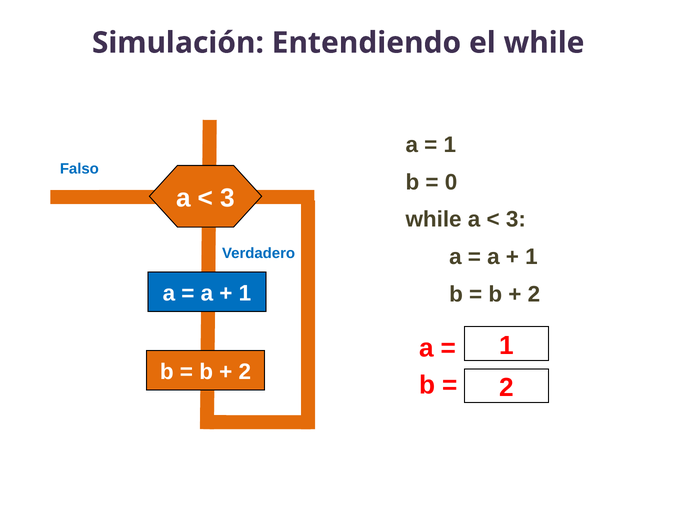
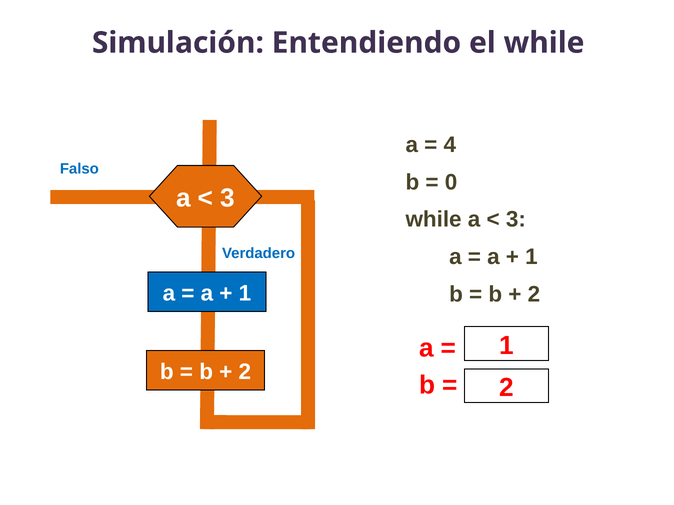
1: 1 -> 4 (450, 145)
